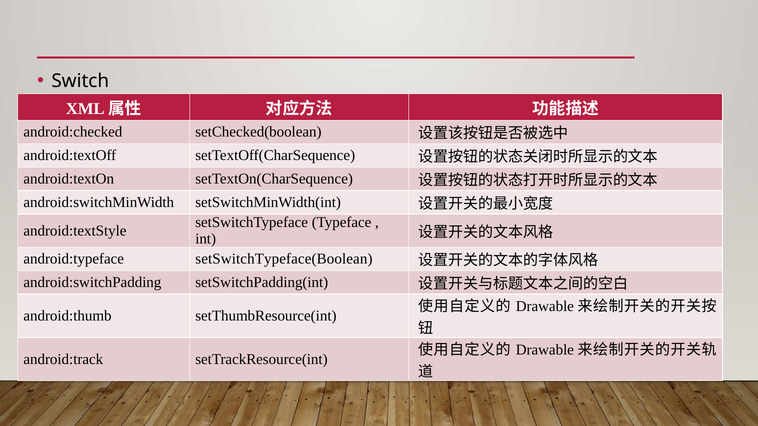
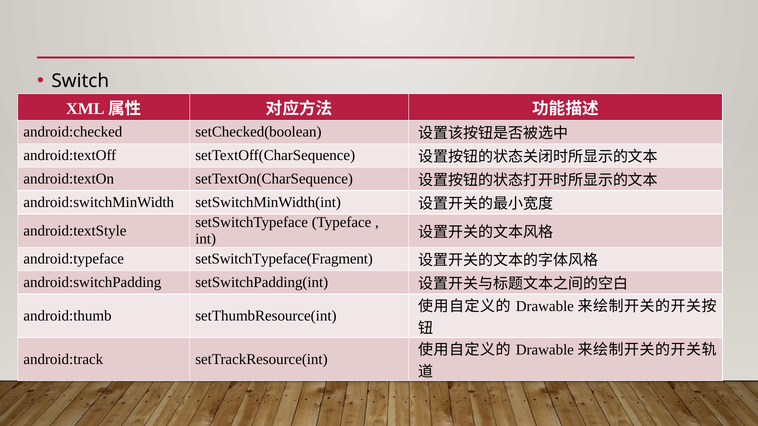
setSwitchTypeface(Boolean: setSwitchTypeface(Boolean -> setSwitchTypeface(Fragment (284, 259)
